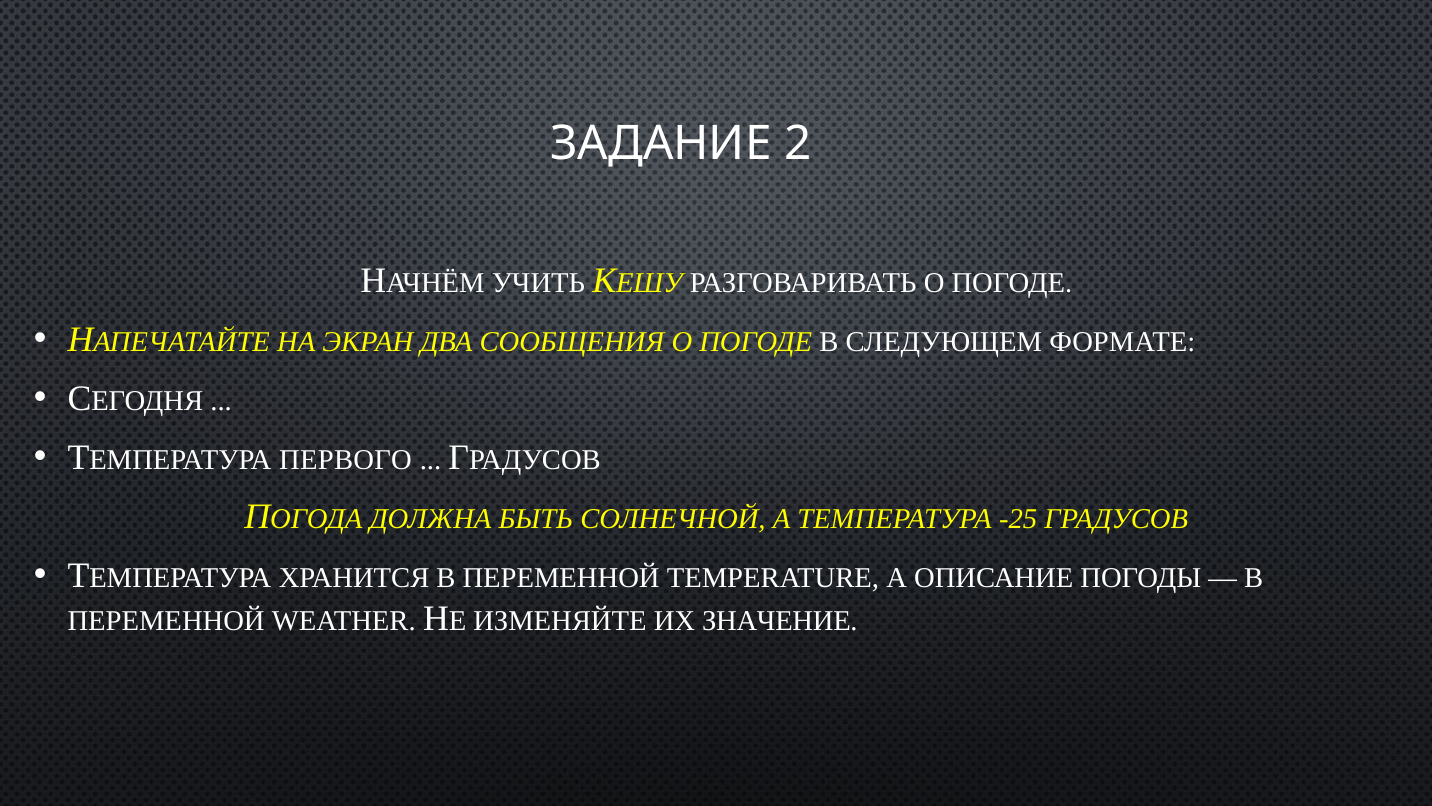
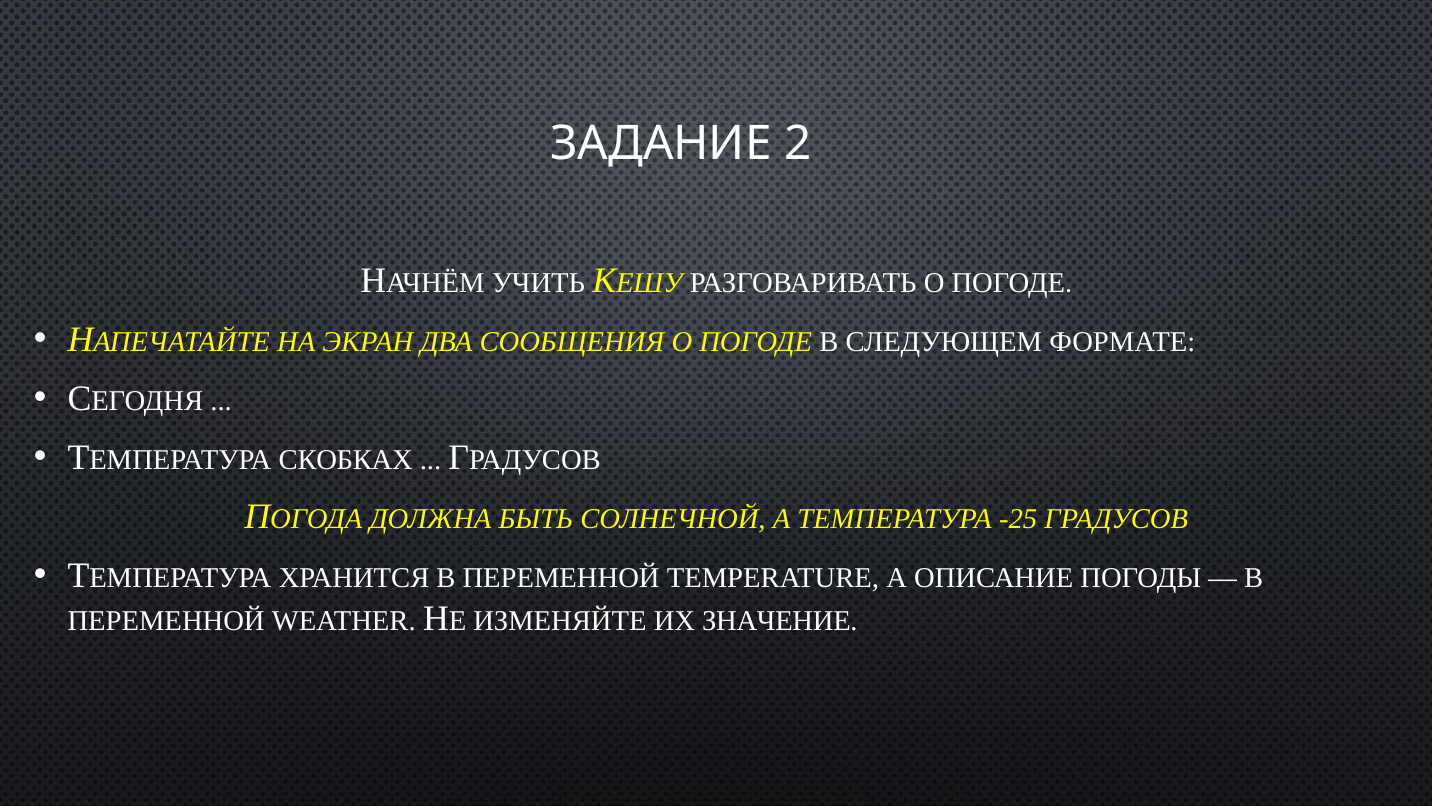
ПЕРВОГО: ПЕРВОГО -> СКОБКАХ (346, 460)
